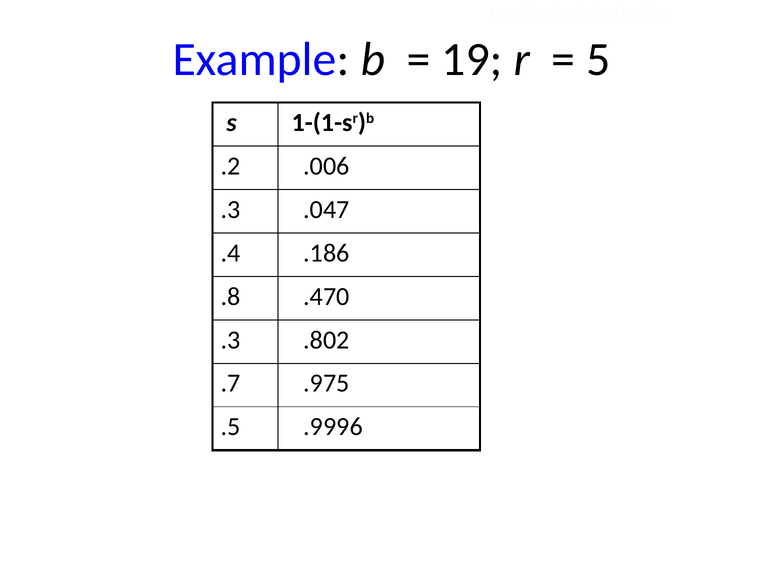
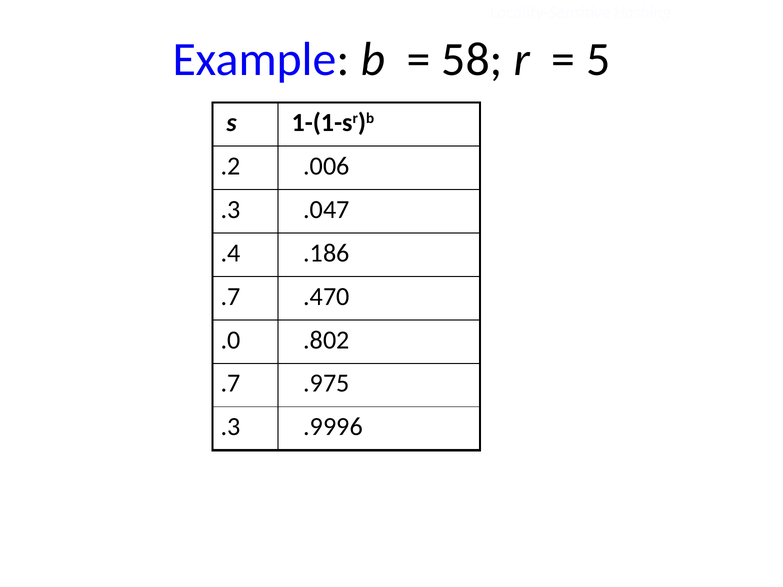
19: 19 -> 58 (472, 59)
.8: .8 -> .7 (230, 297)
.3: .3 -> .0 (230, 340)
.5: .5 -> .3 (230, 427)
